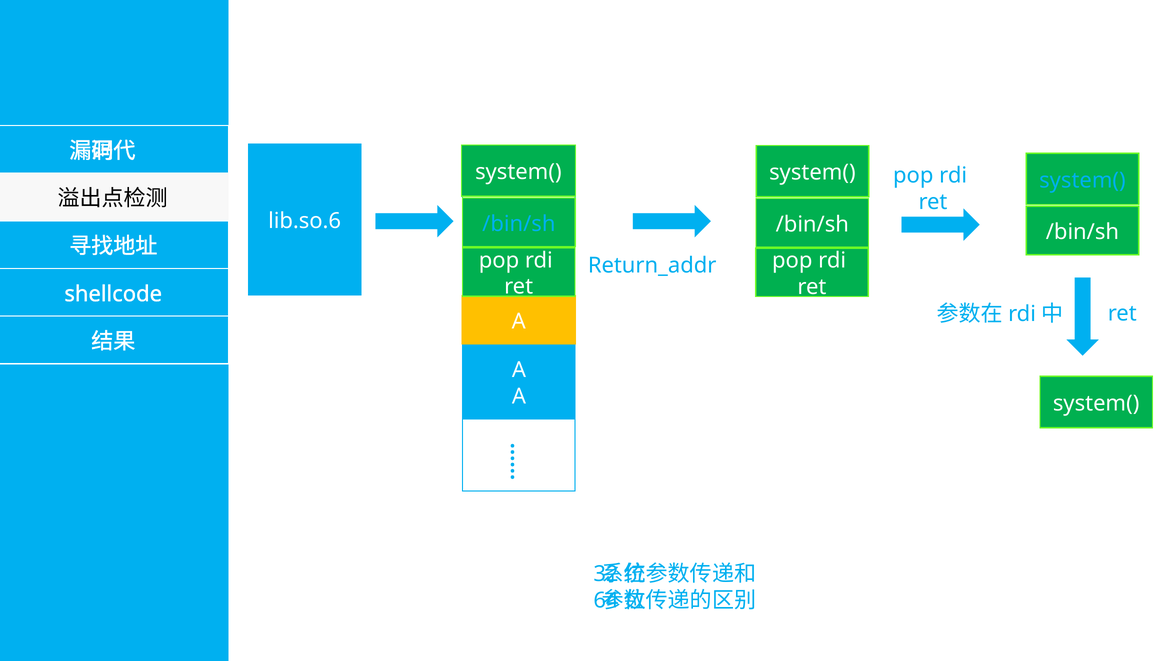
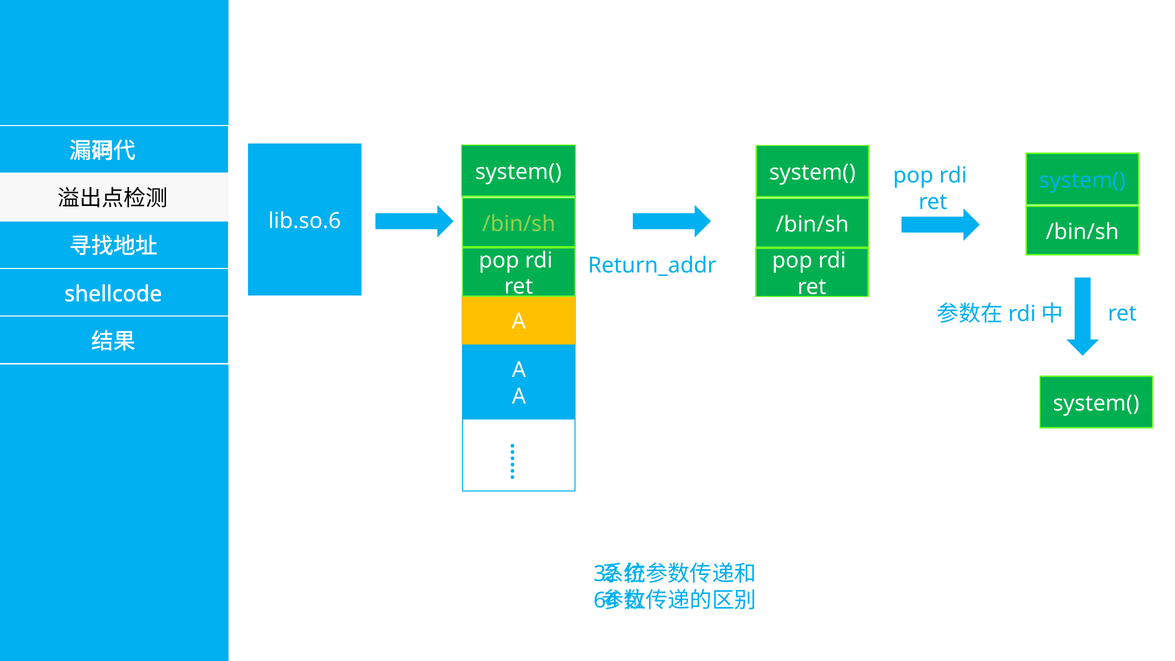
/bin/sh colour: light blue -> light green (519, 224)
